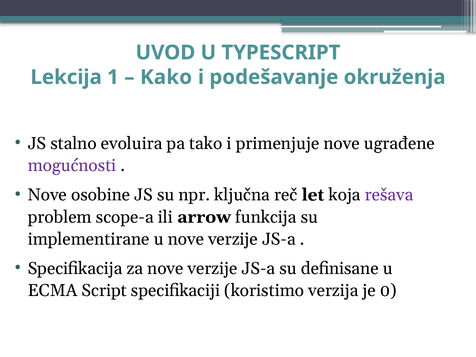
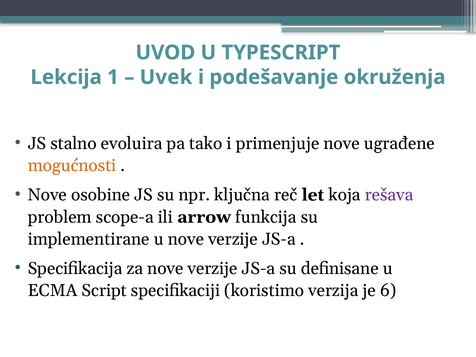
Kako: Kako -> Uvek (166, 77)
mogućnosti colour: purple -> orange (72, 166)
0: 0 -> 6 (388, 291)
